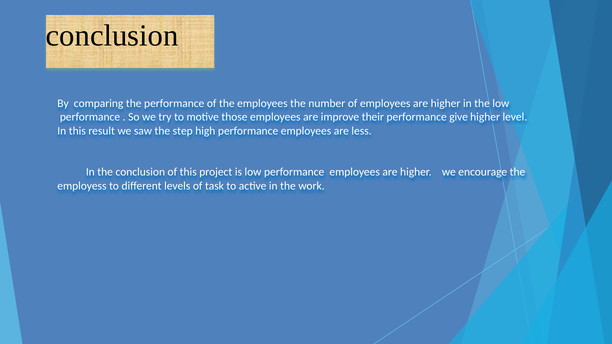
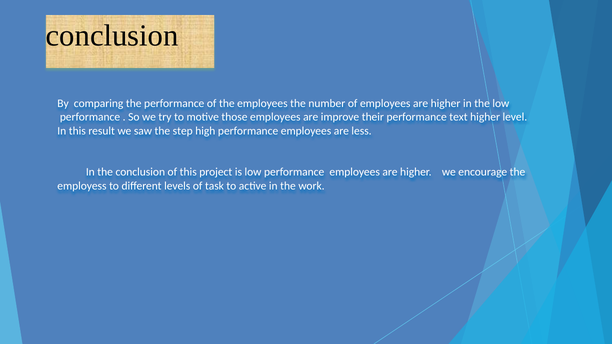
give: give -> text (459, 117)
